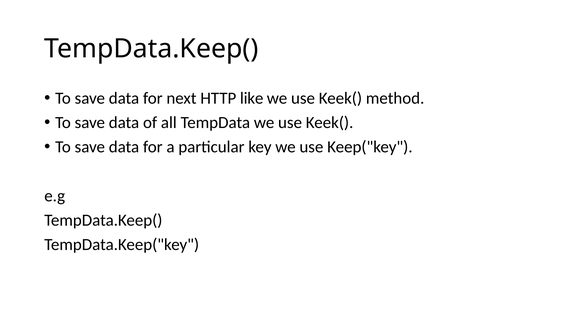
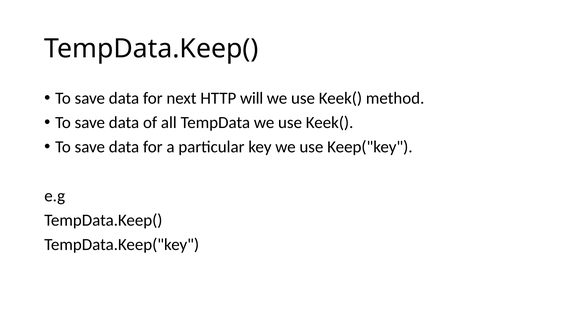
like: like -> will (252, 98)
